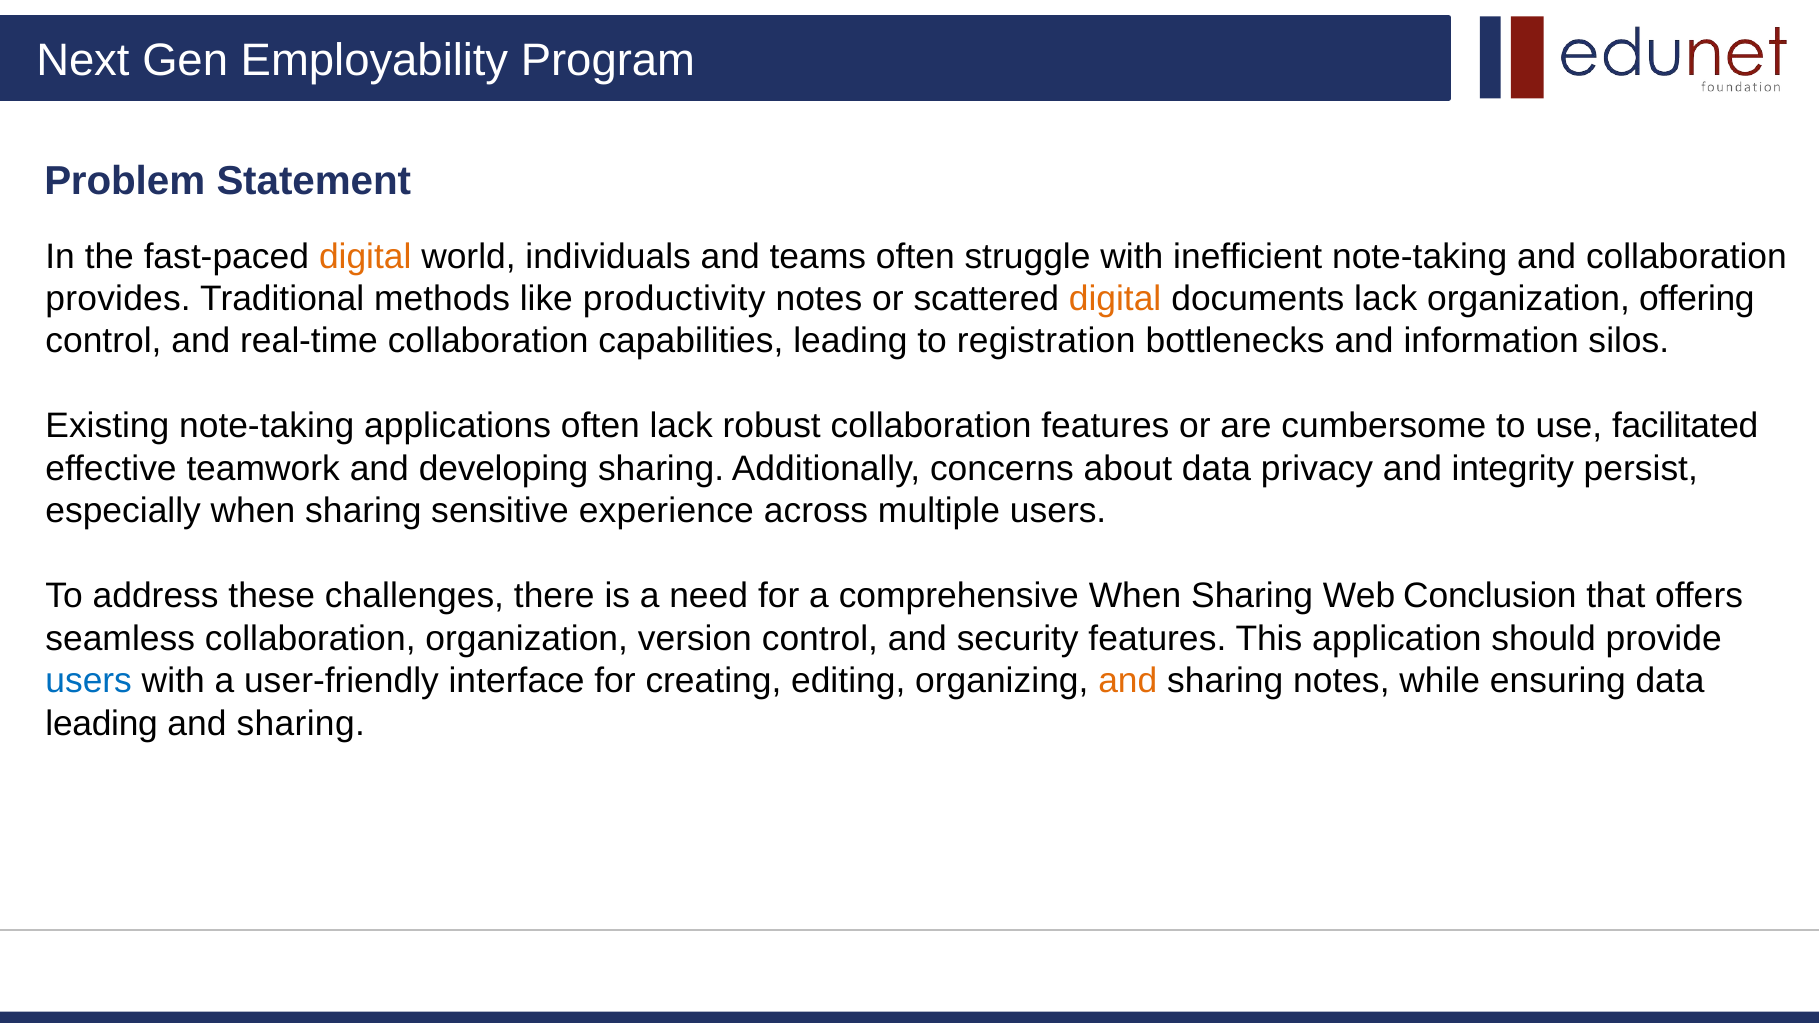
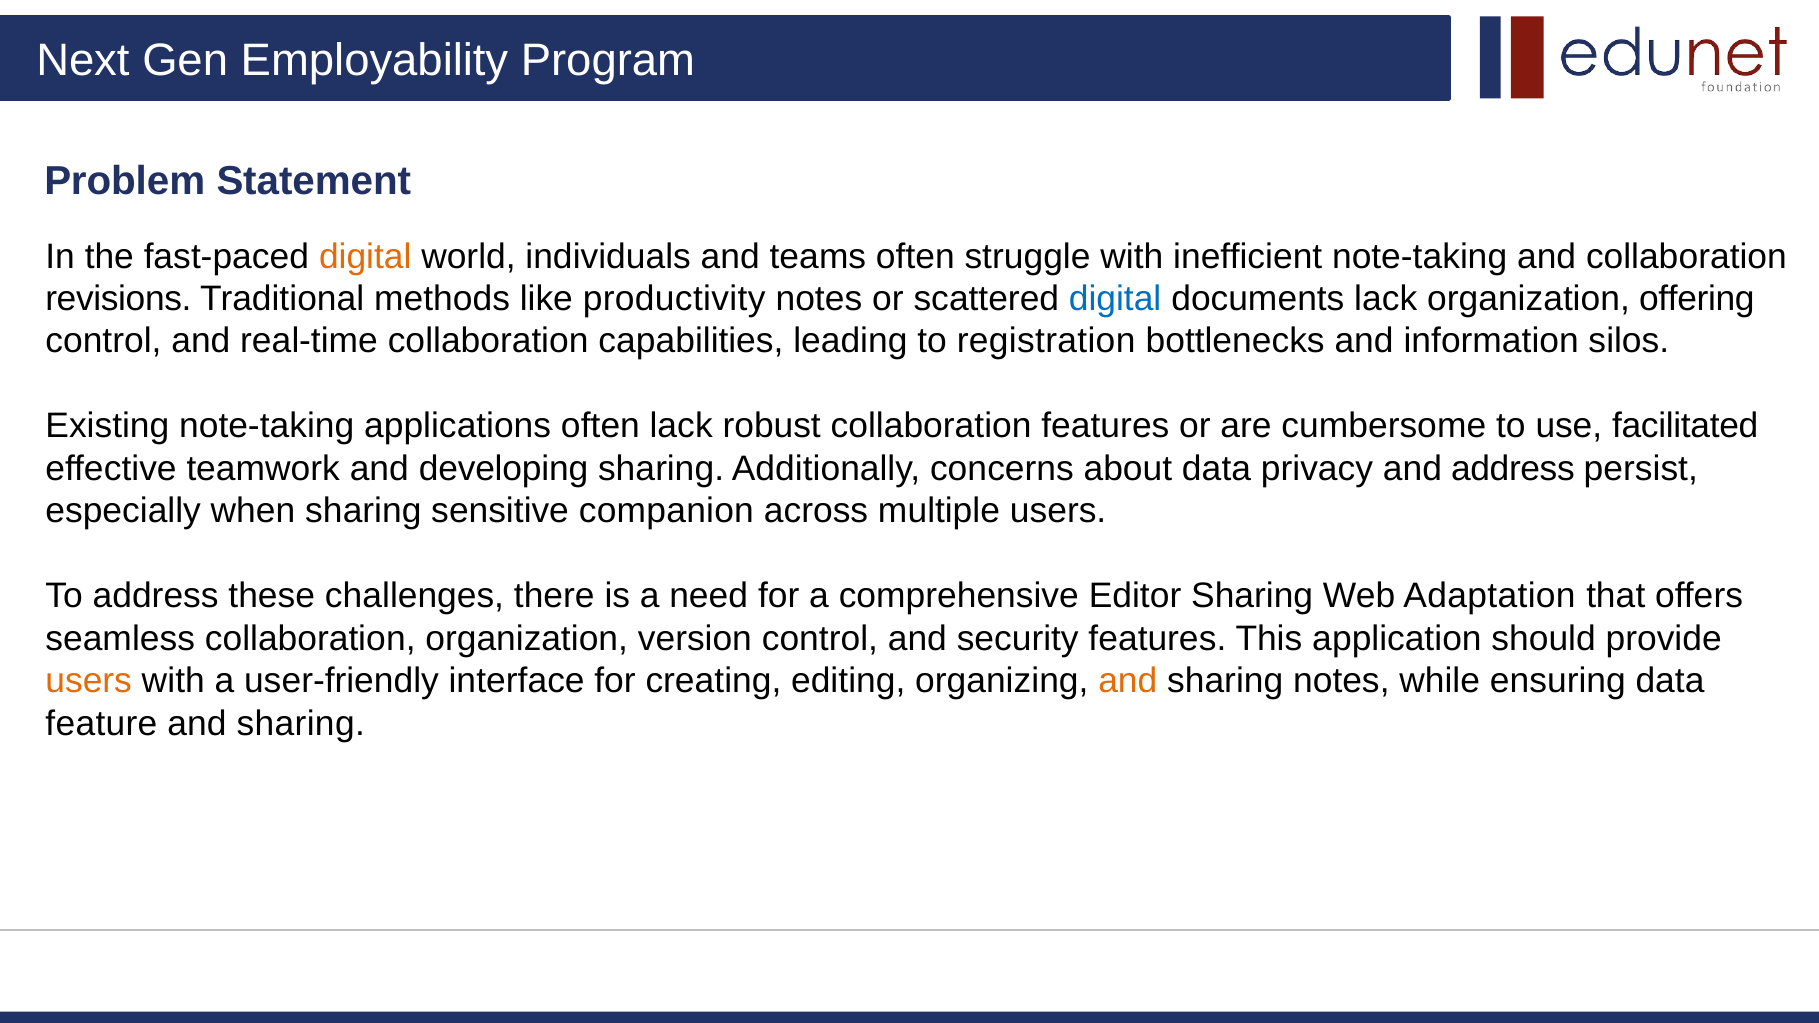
provides: provides -> revisions (118, 299)
digital colour: orange -> blue (1115, 299)
and integrity: integrity -> address (1513, 469)
experience: experience -> companion (666, 511)
comprehensive When: When -> Editor (1135, 596)
Conclusion: Conclusion -> Adaptation (1490, 596)
users colour: blue -> orange (89, 681)
leading: leading -> feature (101, 724)
